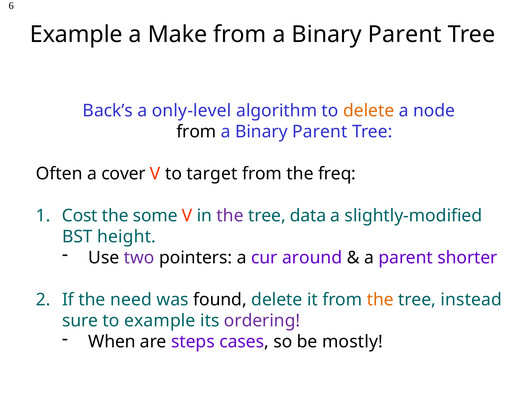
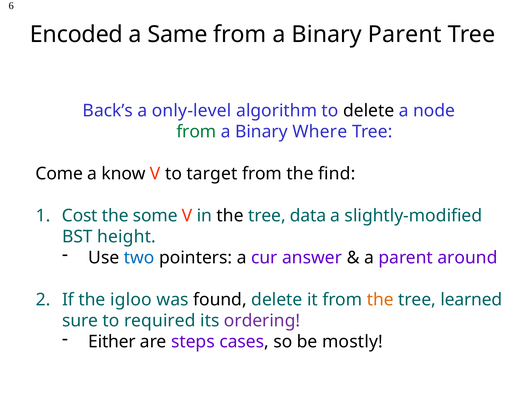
Example: Example -> Encoded (76, 34)
Make: Make -> Same (178, 34)
delete colour: orange -> black (369, 111)
from colour: black -> green (196, 132)
Parent: Parent -> Where (320, 132)
Often: Often -> Come (59, 174)
cover: cover -> know (124, 174)
freq: freq -> find (337, 174)
the colour: purple -> black (230, 216)
two colour: purple -> blue (139, 258)
around: around -> answer (312, 258)
shorter: shorter -> around (467, 258)
need: need -> igloo (131, 300)
instead: instead -> learned (471, 300)
to example: example -> required (160, 321)
When: When -> Either (112, 342)
